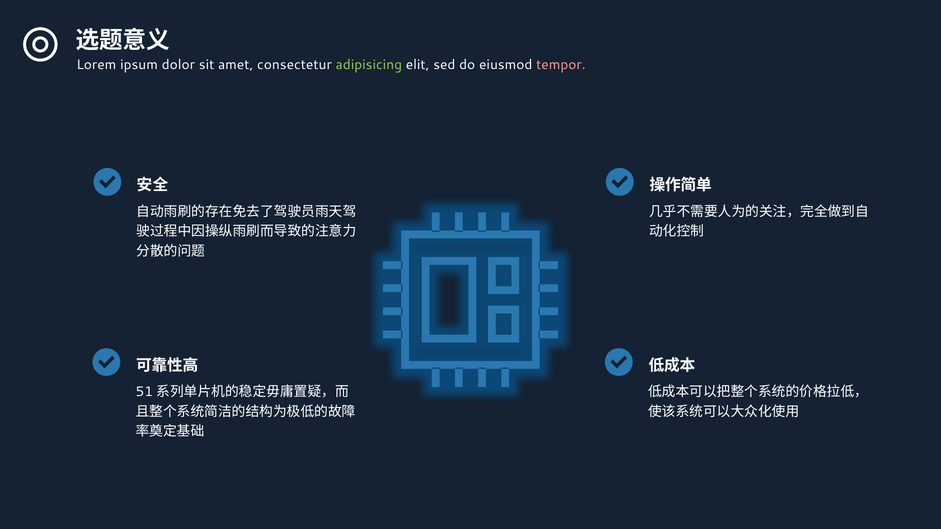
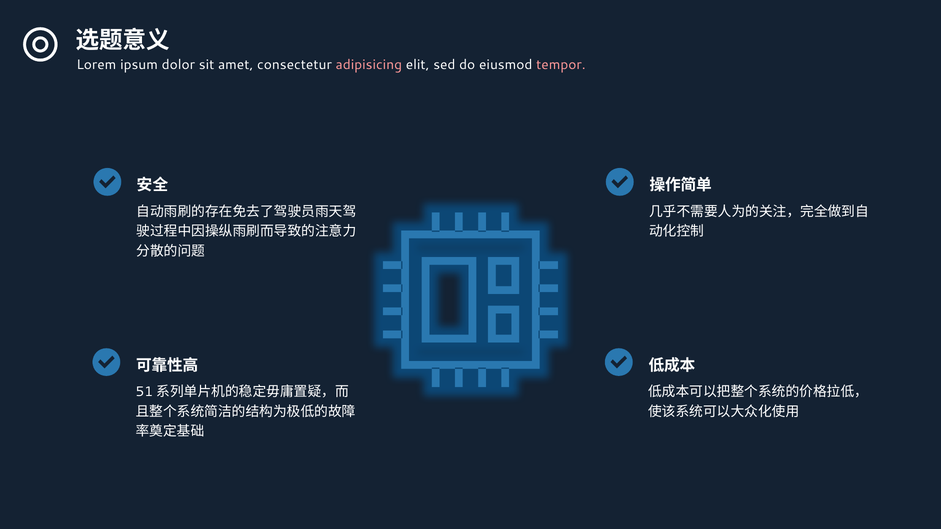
adipisicing colour: light green -> pink (369, 65)
